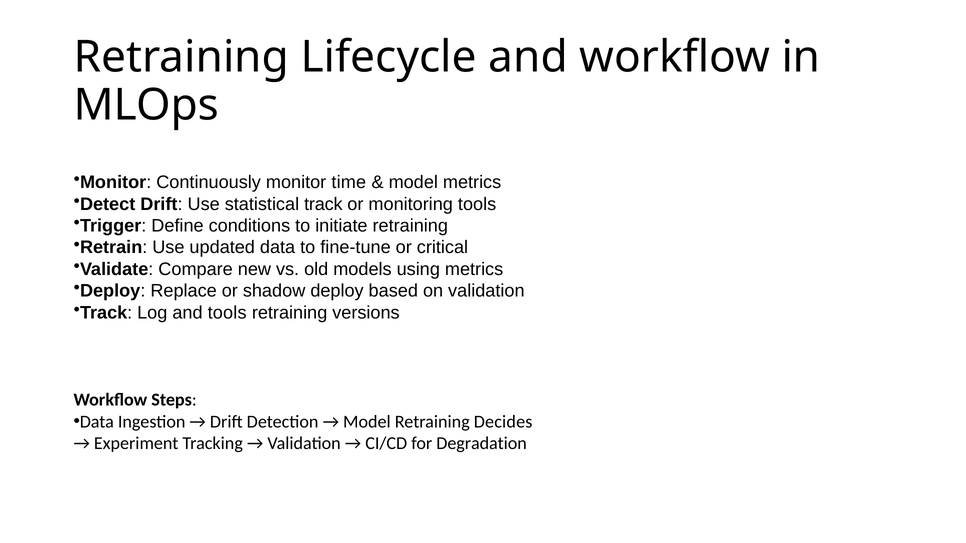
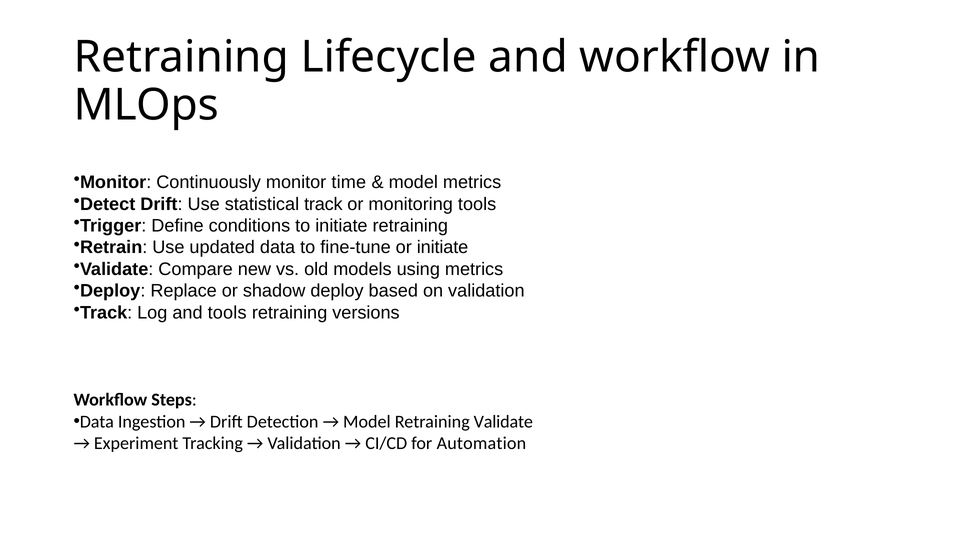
or critical: critical -> initiate (443, 248)
Retraining Decides: Decides -> Validate (503, 422)
Degradation: Degradation -> Automation (481, 444)
